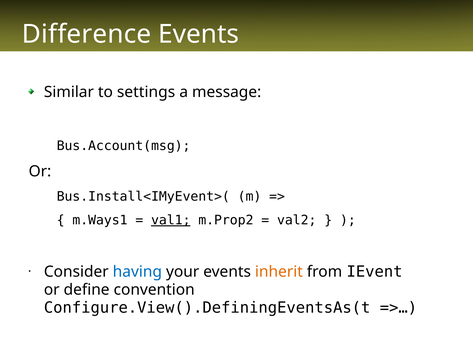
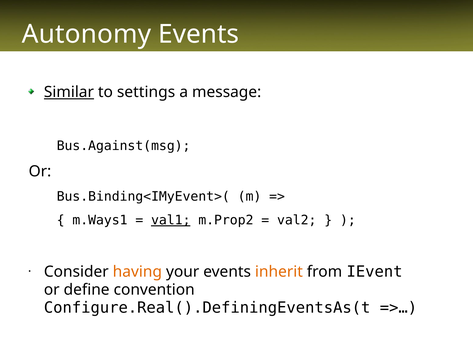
Difference: Difference -> Autonomy (87, 34)
Similar underline: none -> present (69, 92)
Bus.Account(msg: Bus.Account(msg -> Bus.Against(msg (124, 146)
Bus.Install<IMyEvent>(: Bus.Install<IMyEvent>( -> Bus.Binding<IMyEvent>( (143, 197)
having colour: blue -> orange (137, 272)
Configure.View().DefiningEventsAs(t: Configure.View().DefiningEventsAs(t -> Configure.Real().DefiningEventsAs(t (207, 308)
